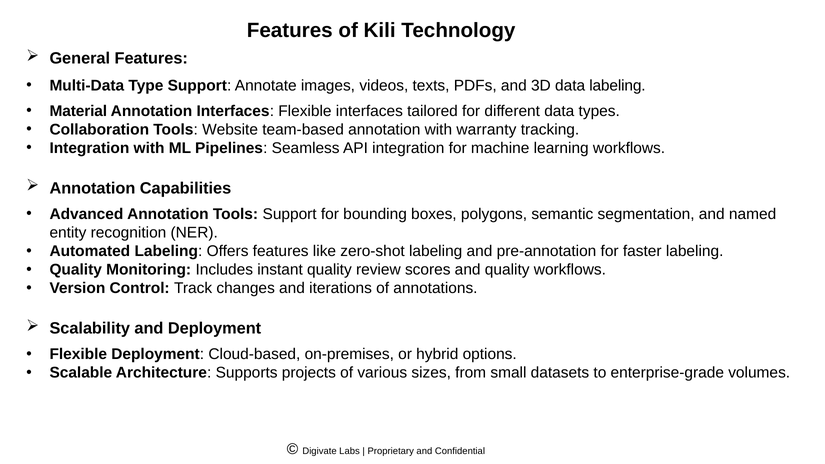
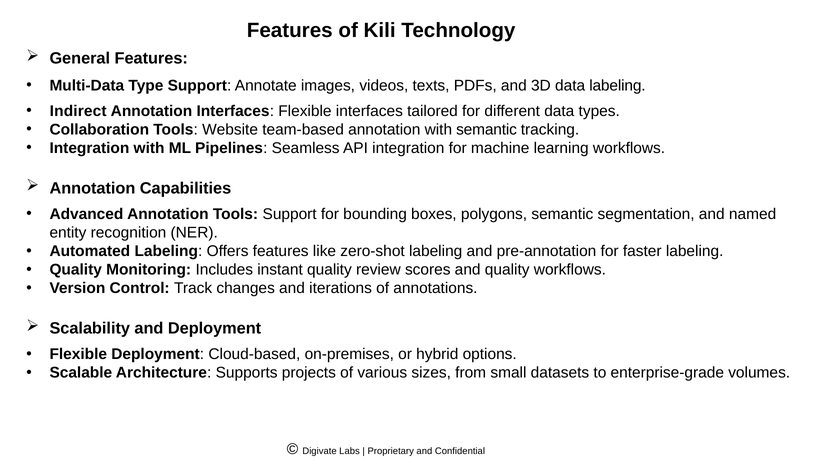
Material: Material -> Indirect (78, 111)
with warranty: warranty -> semantic (487, 130)
